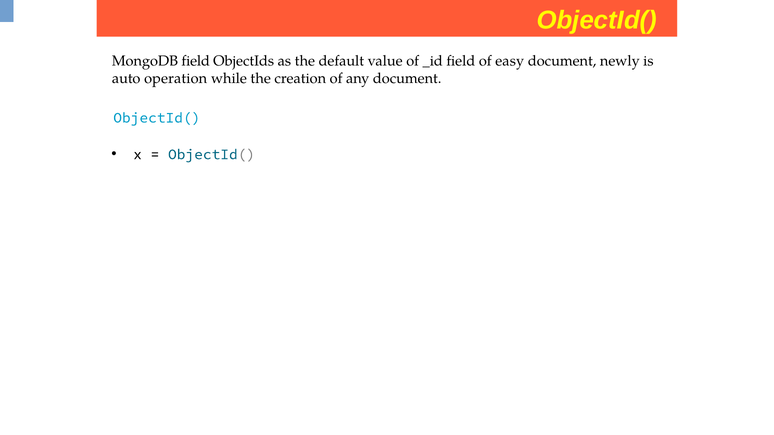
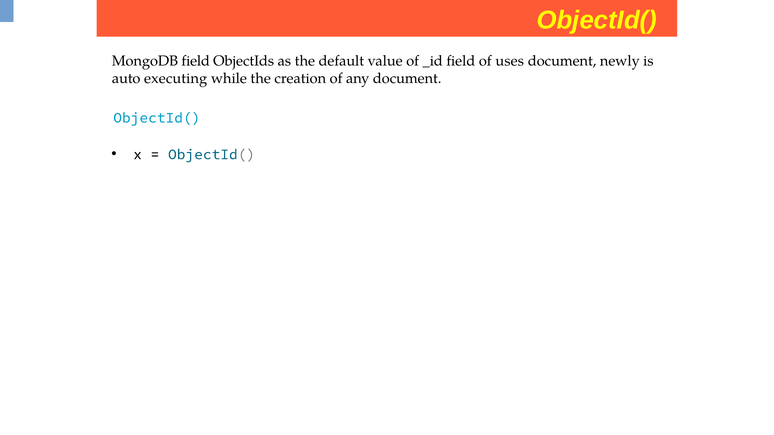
easy: easy -> uses (510, 61)
operation: operation -> executing (176, 78)
